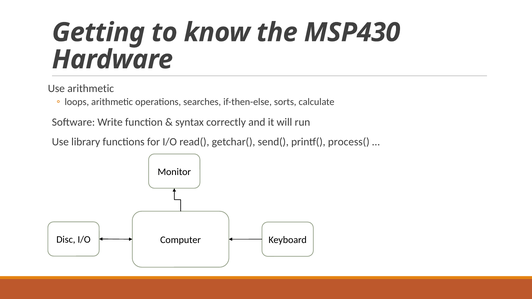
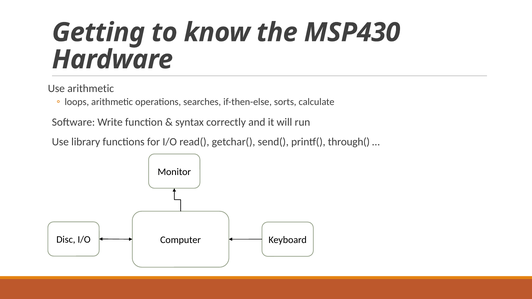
process(: process( -> through( (349, 142)
